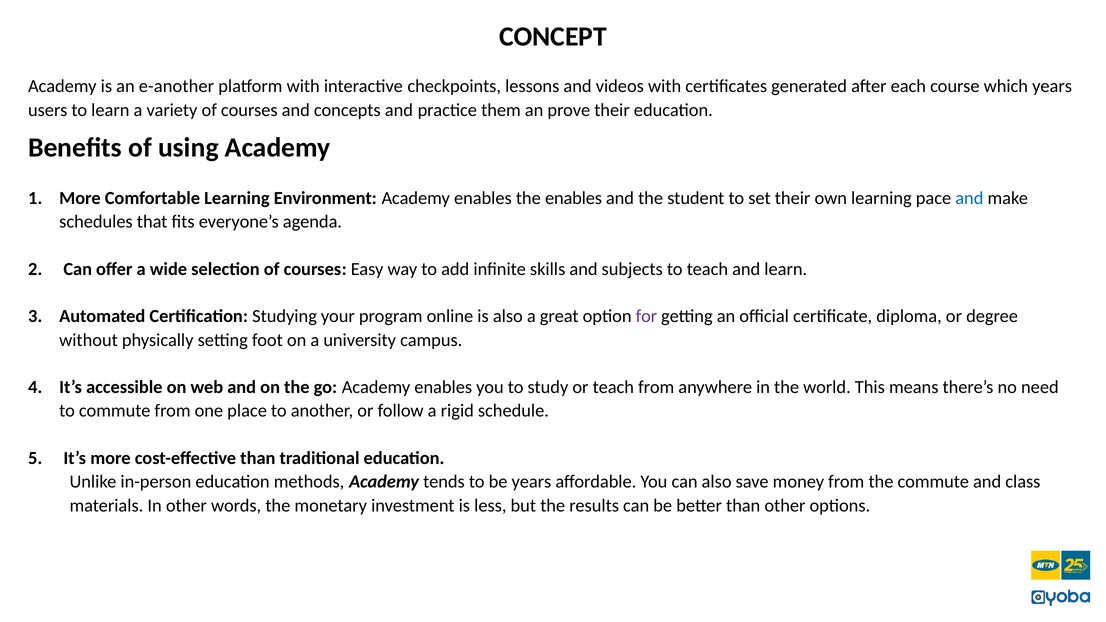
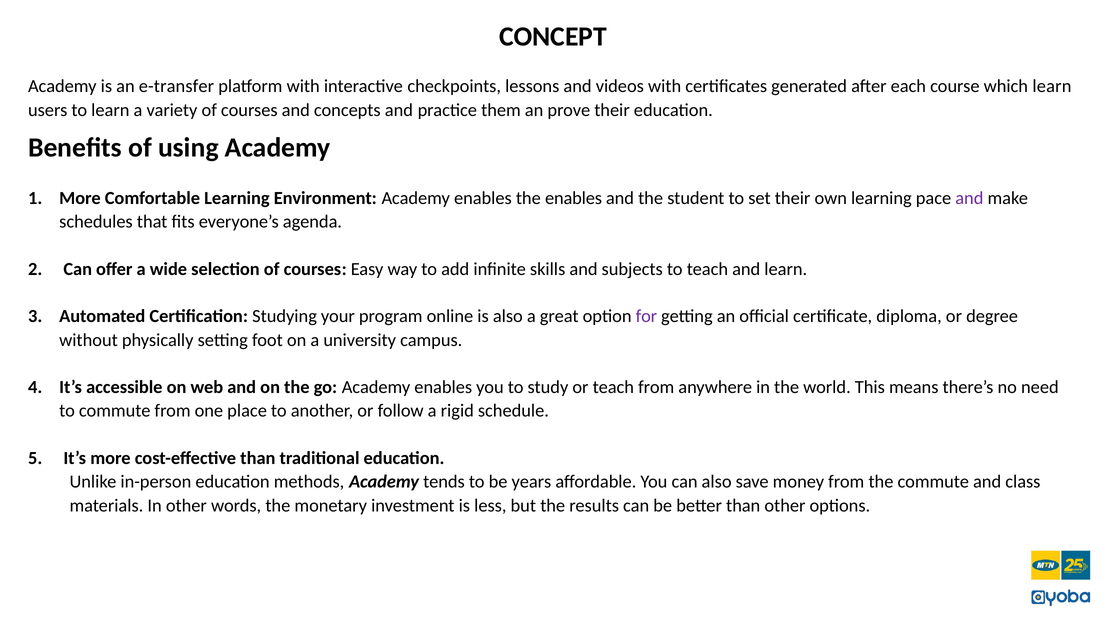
e-another: e-another -> e-transfer (176, 86)
which years: years -> learn (1052, 86)
and colour: blue -> purple (969, 198)
